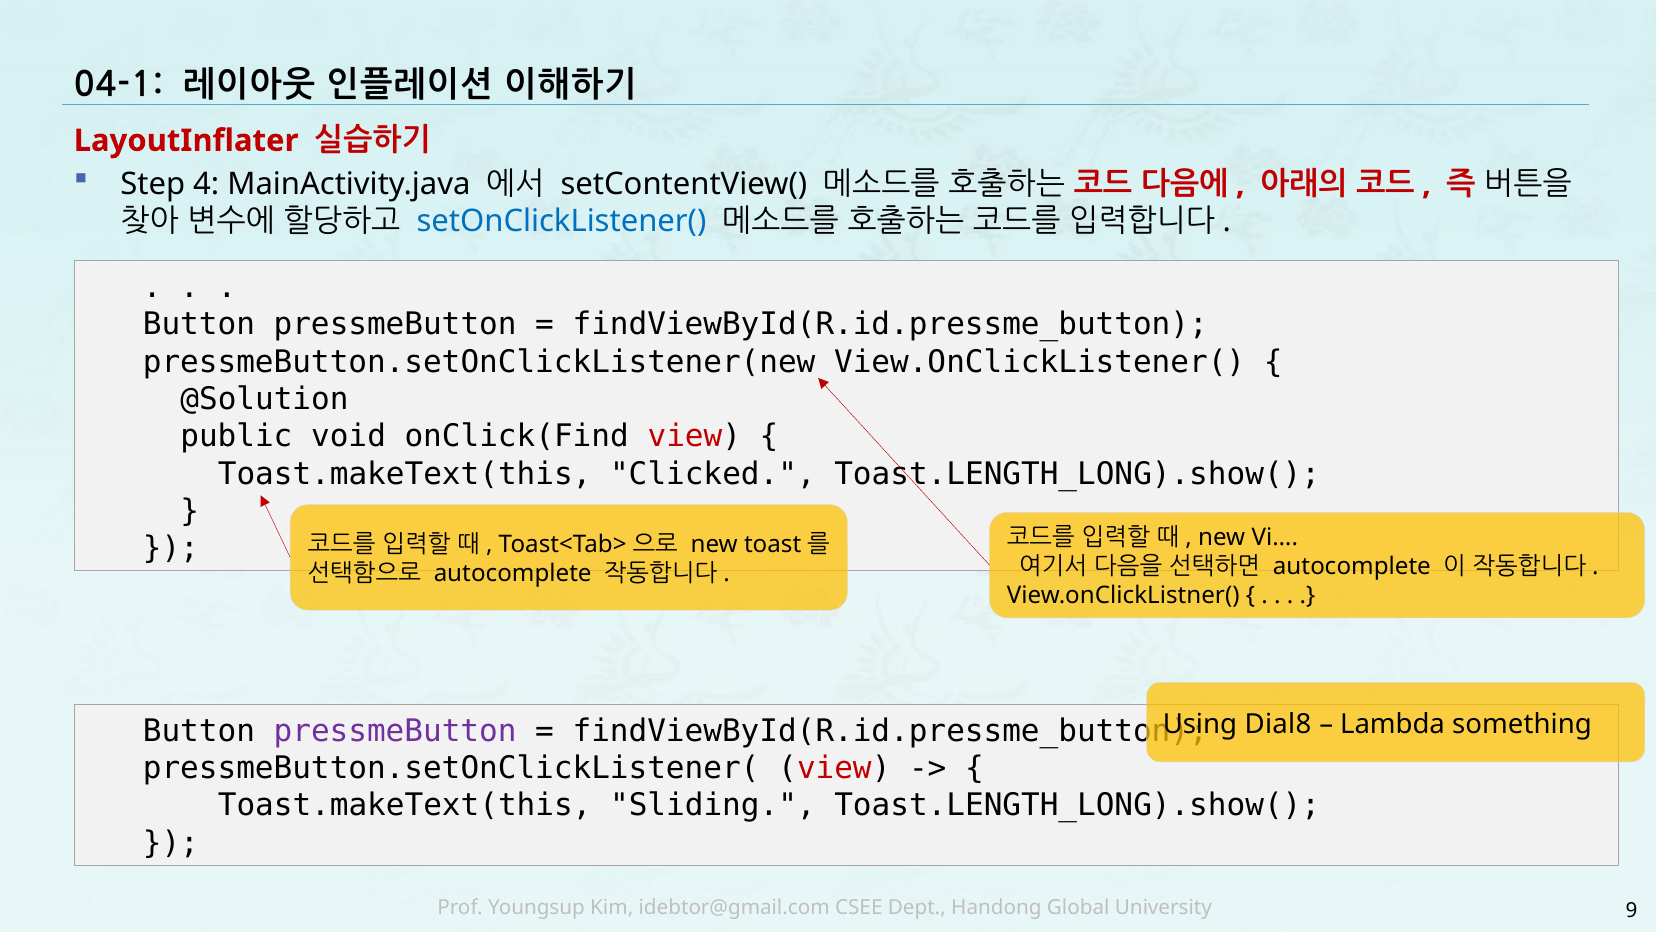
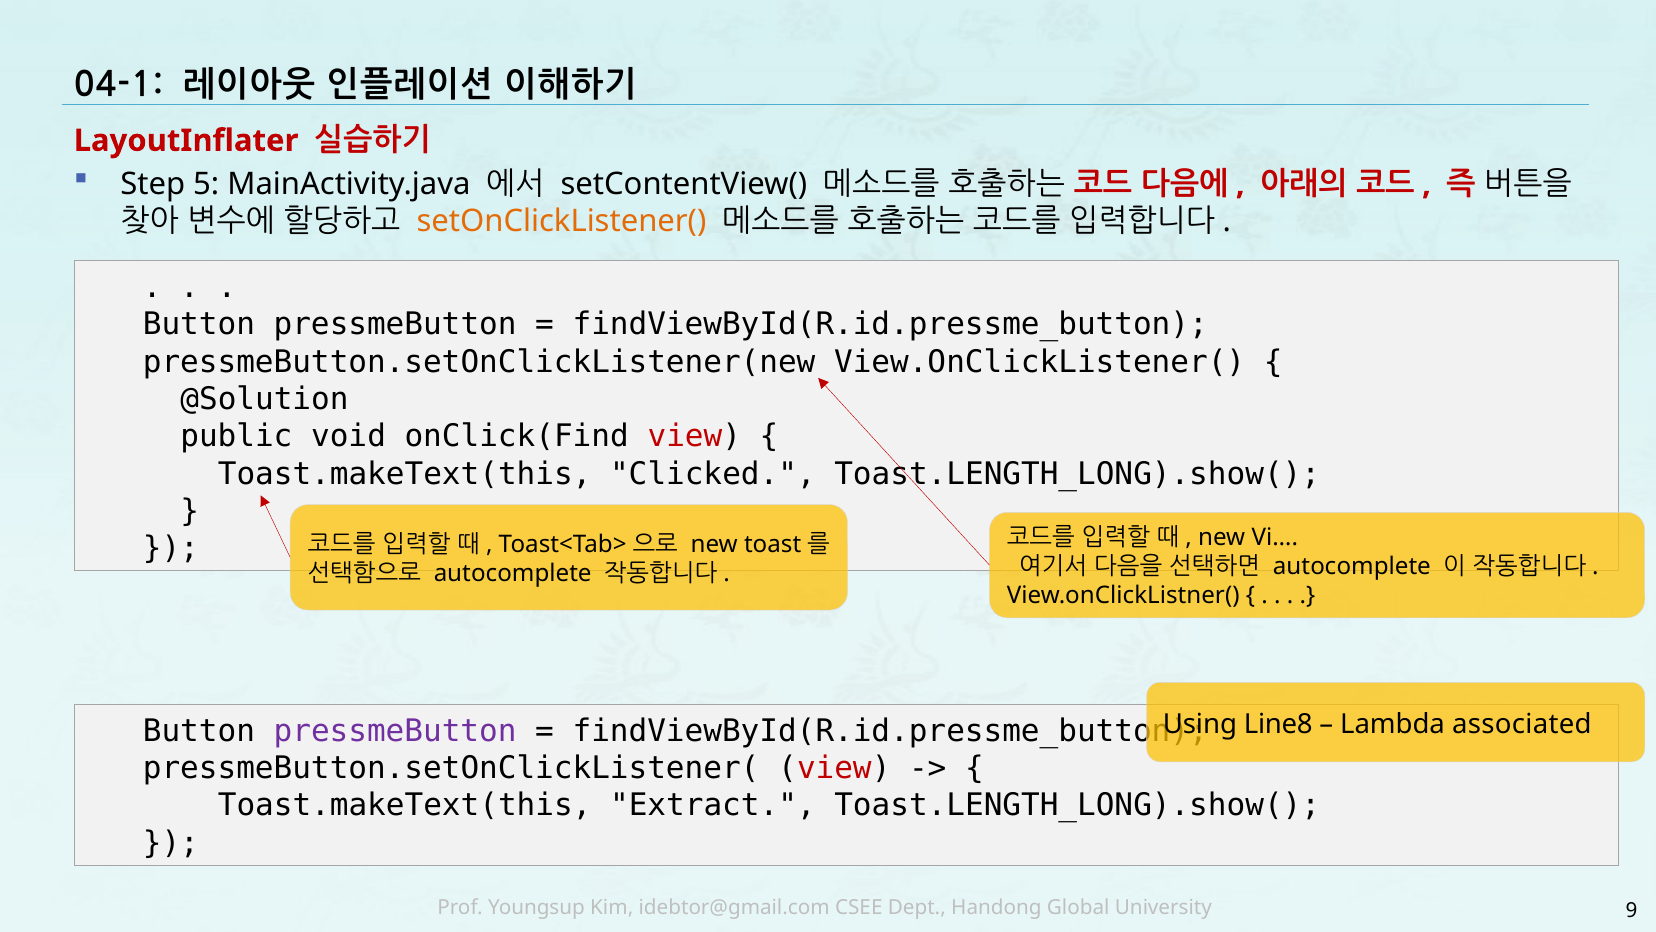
4: 4 -> 5 (206, 184)
setOnClickListener( colour: blue -> orange (561, 221)
Dial8: Dial8 -> Line8 (1278, 724)
something: something -> associated (1522, 724)
Sliding: Sliding -> Extract (713, 805)
